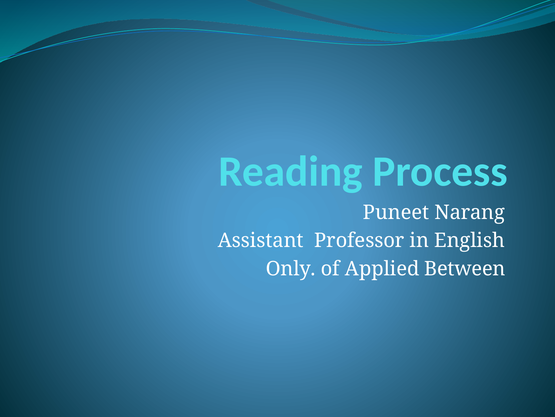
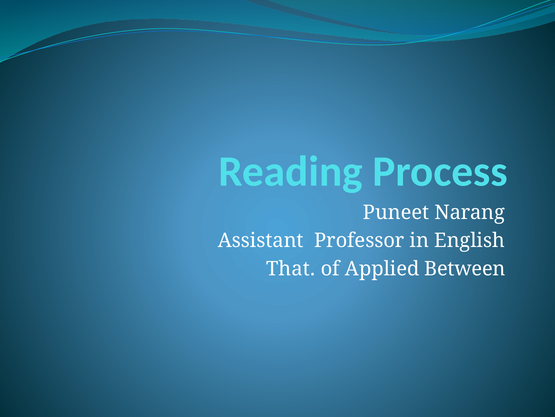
Only: Only -> That (291, 268)
